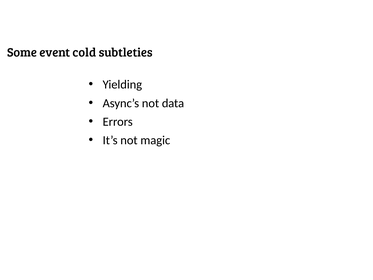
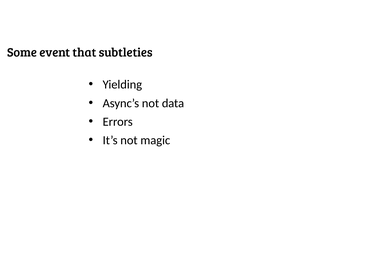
cold: cold -> that (84, 52)
